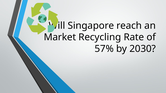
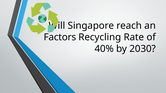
Market: Market -> Factors (60, 37)
57%: 57% -> 40% (104, 49)
